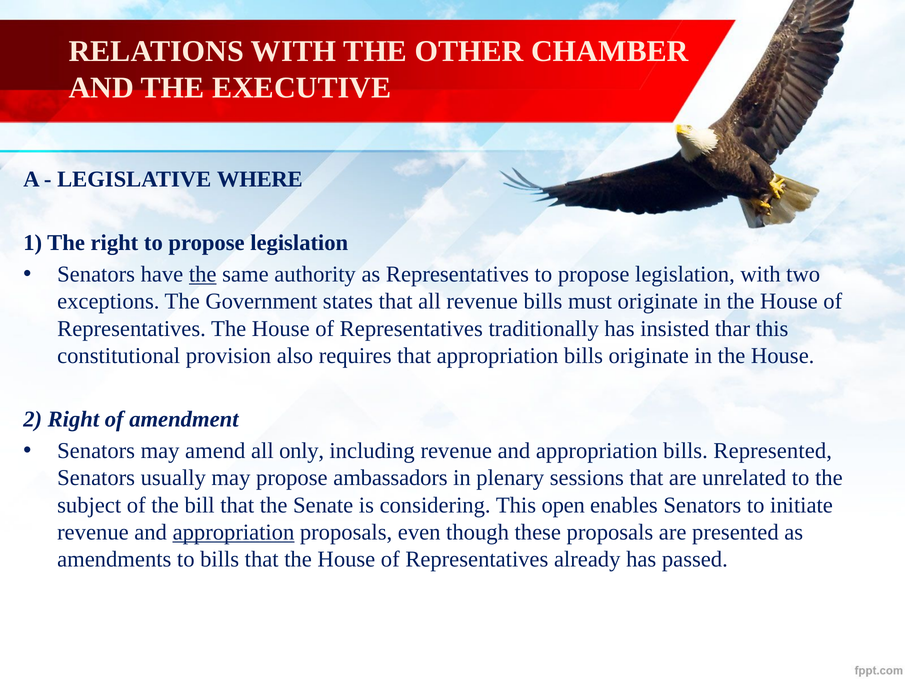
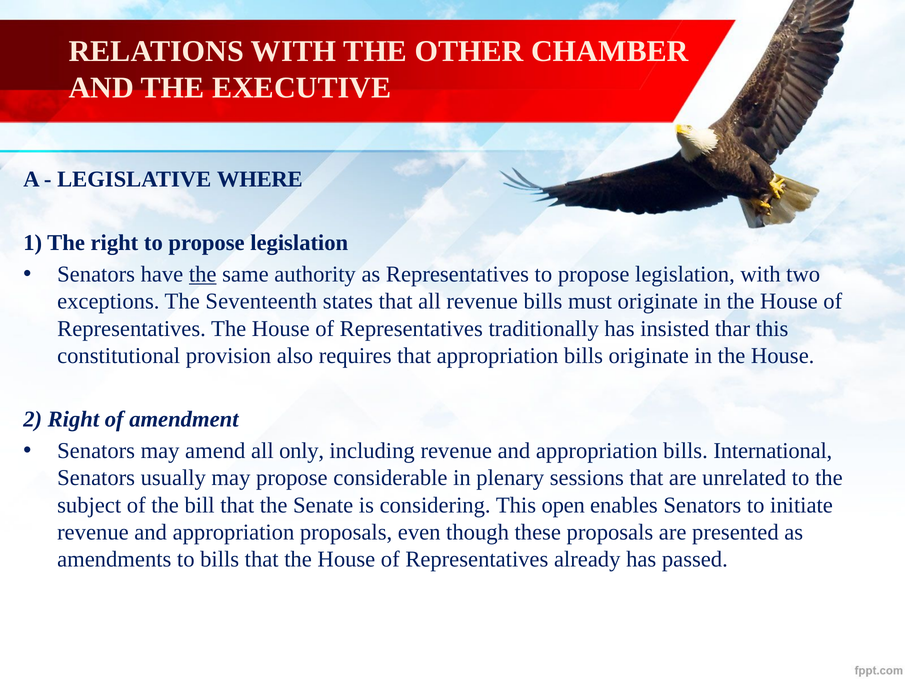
Government: Government -> Seventeenth (261, 301)
Represented: Represented -> International (773, 451)
ambassadors: ambassadors -> considerable (390, 478)
appropriation underline: present -> none (233, 532)
